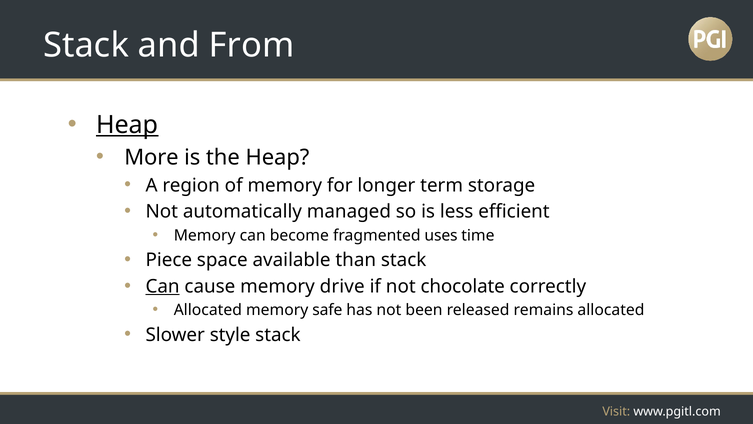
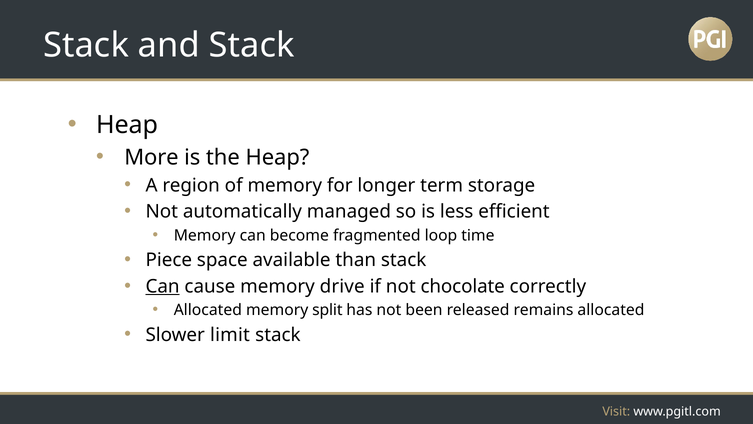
and From: From -> Stack (252, 45)
Heap underline: present -> none (127, 125)
uses: uses -> loop (441, 235)
safe: safe -> split (327, 310)
style: style -> limit (230, 334)
